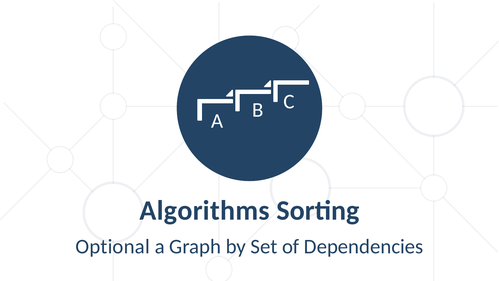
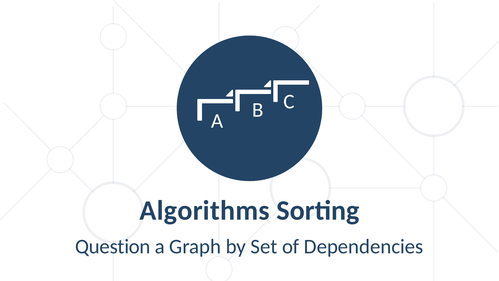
Optional: Optional -> Question (113, 246)
